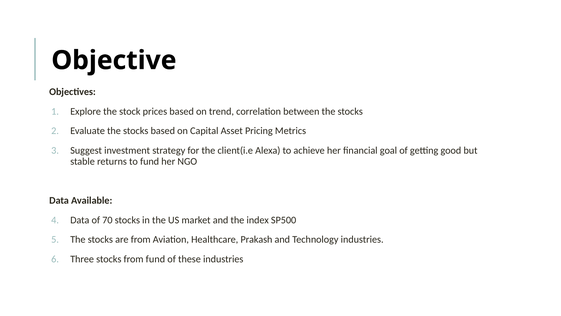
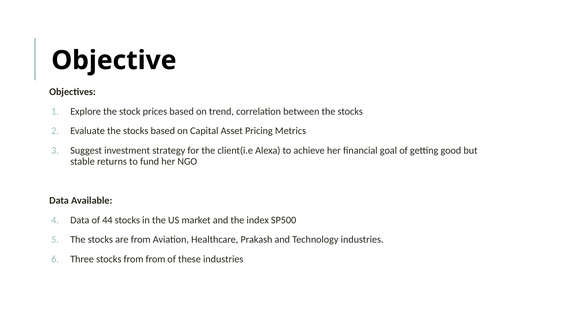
70: 70 -> 44 (107, 220)
from fund: fund -> from (156, 259)
